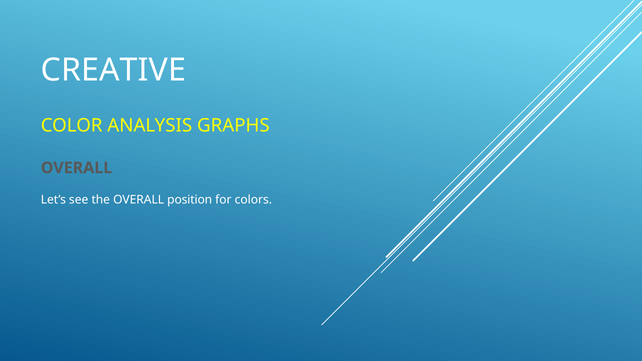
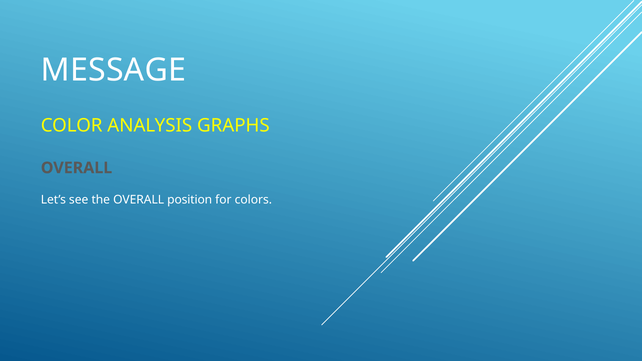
CREATIVE: CREATIVE -> MESSAGE (113, 70)
